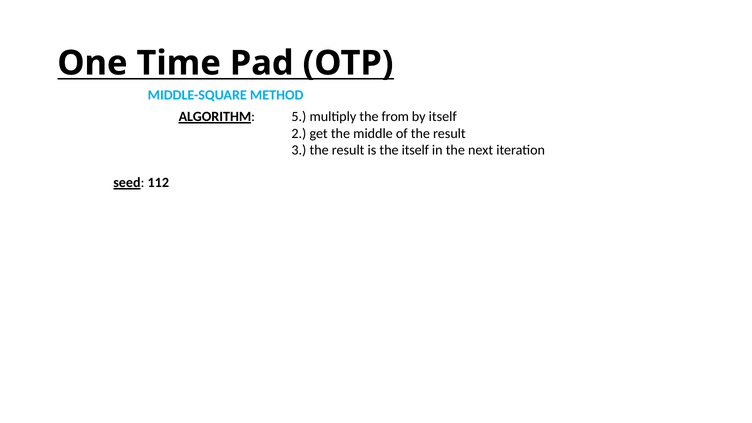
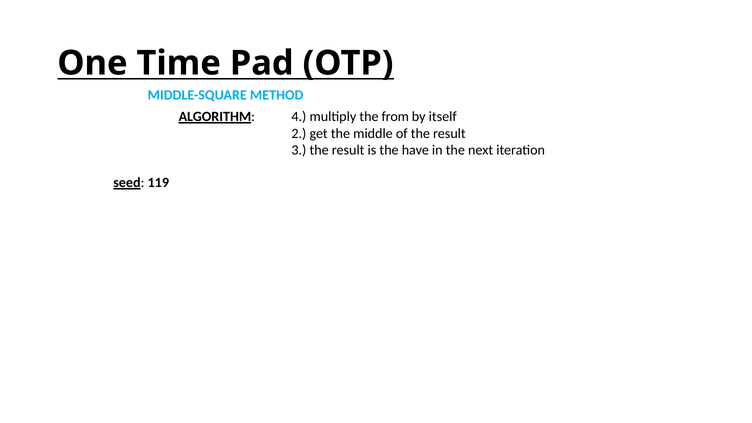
5: 5 -> 4 (299, 116)
the itself: itself -> have (415, 150)
112: 112 -> 119 (158, 183)
